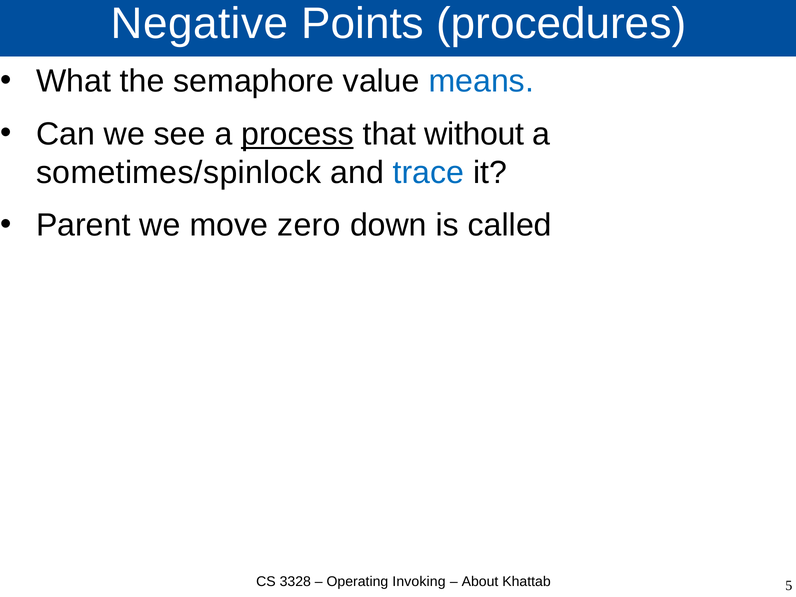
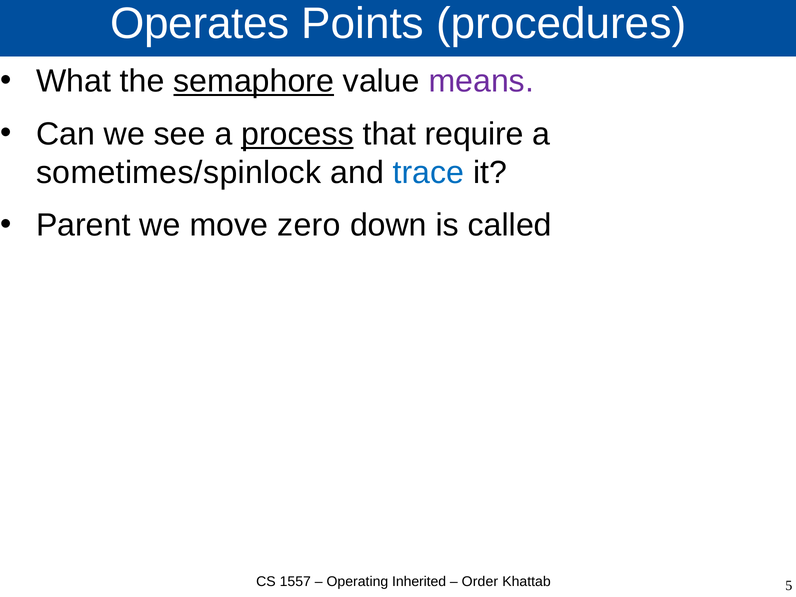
Negative: Negative -> Operates (200, 24)
semaphore underline: none -> present (254, 81)
means colour: blue -> purple (481, 81)
without: without -> require (474, 134)
3328: 3328 -> 1557 (295, 582)
Invoking: Invoking -> Inherited (419, 582)
About: About -> Order (480, 582)
